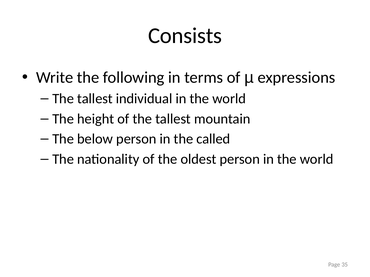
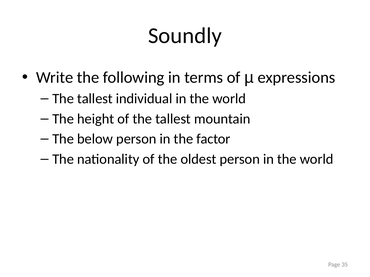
Consists: Consists -> Soundly (185, 36)
called: called -> factor (213, 139)
